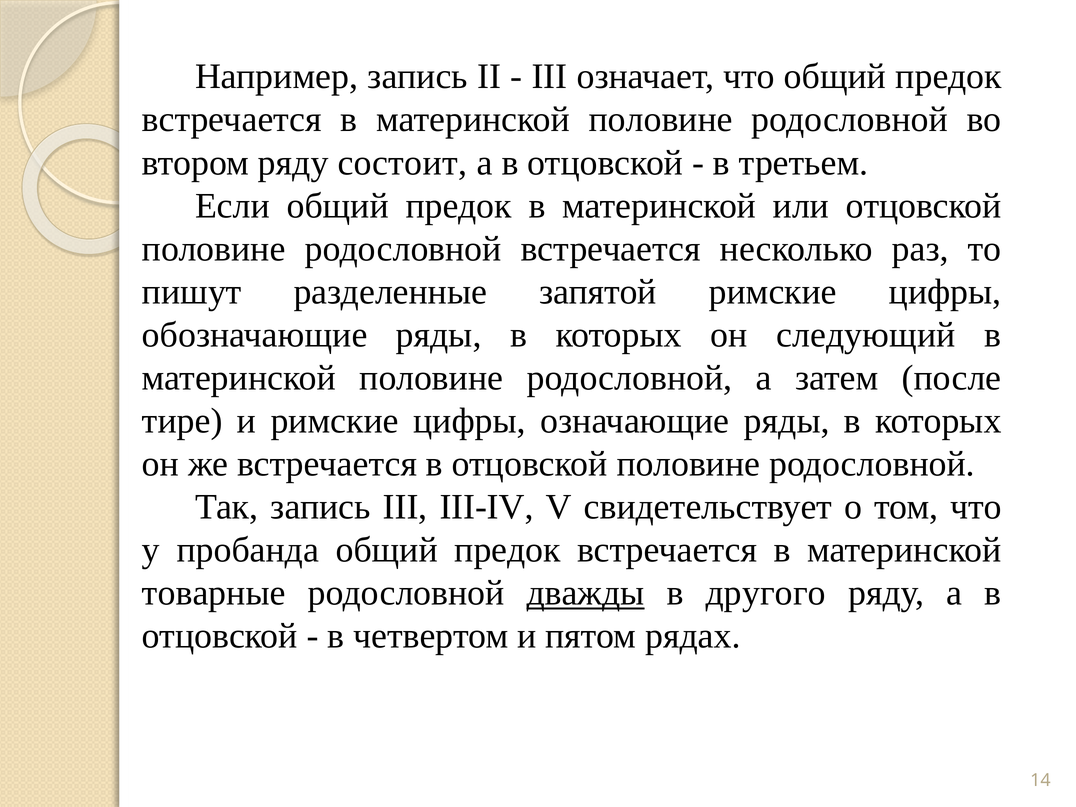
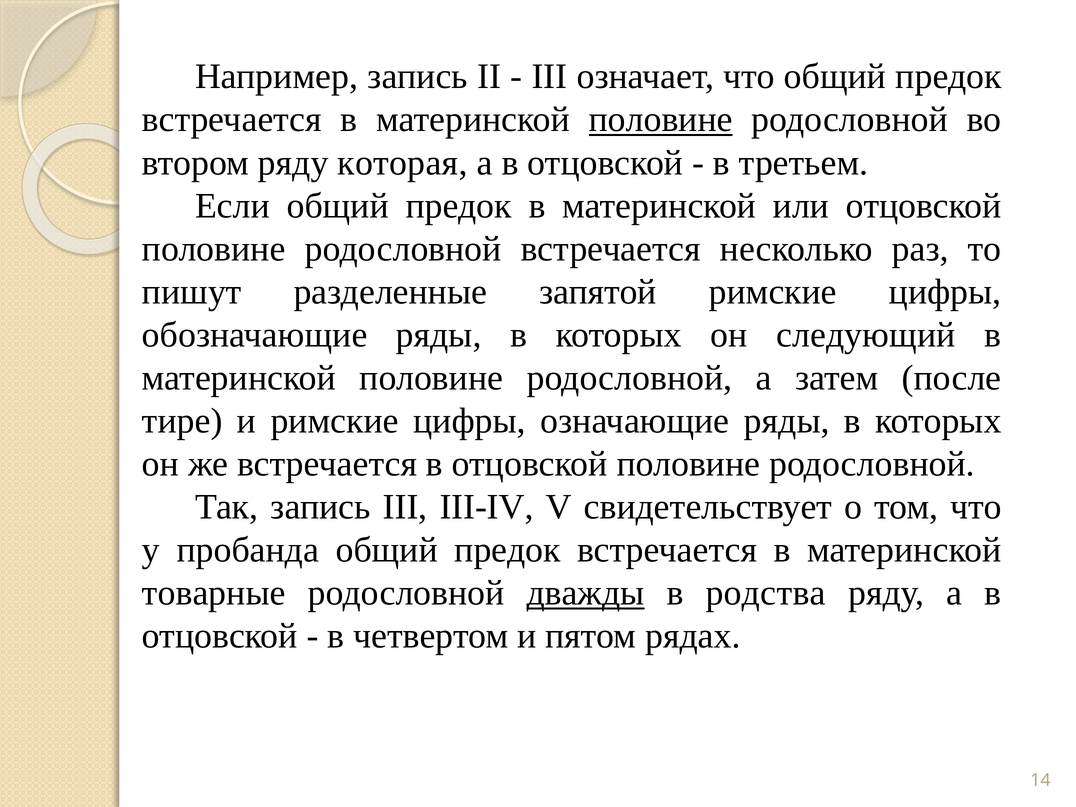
половине underline: none -> present (661, 120)
состоит: состоит -> которая (403, 163)
другого: другого -> родства (766, 593)
